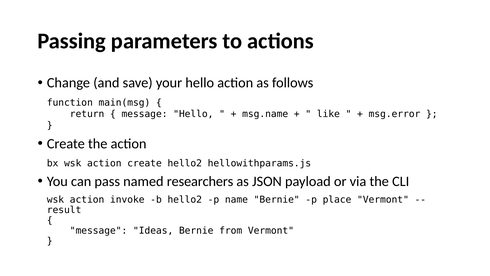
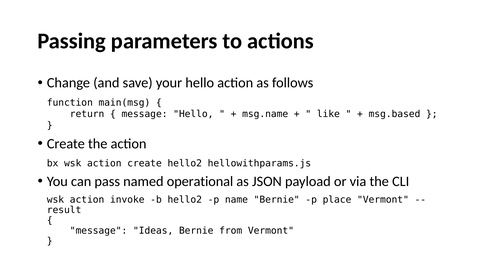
msg.error: msg.error -> msg.based (394, 114)
researchers: researchers -> operational (200, 181)
